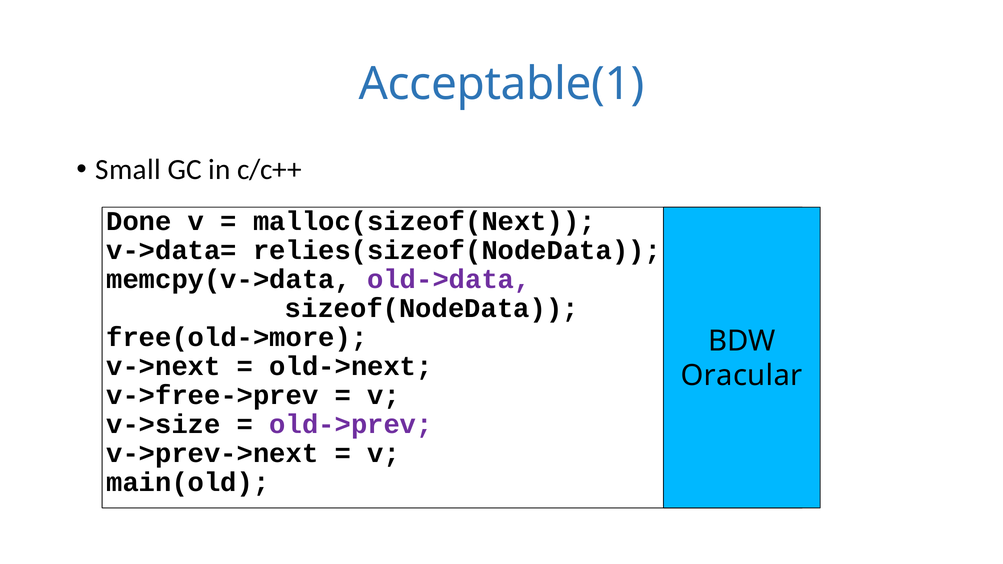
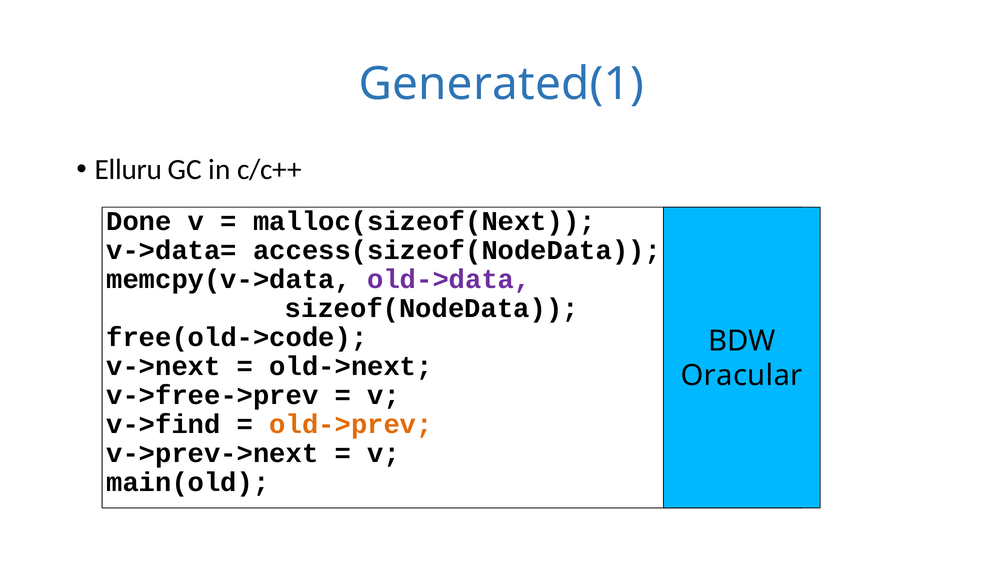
Acceptable(1: Acceptable(1 -> Generated(1 (501, 84)
Small: Small -> Elluru (128, 170)
relies(sizeof(NodeData: relies(sizeof(NodeData -> access(sizeof(NodeData (457, 250)
free(old->more: free(old->more -> free(old->code (237, 337)
v->size: v->size -> v->find (163, 424)
old->prev colour: purple -> orange (351, 424)
